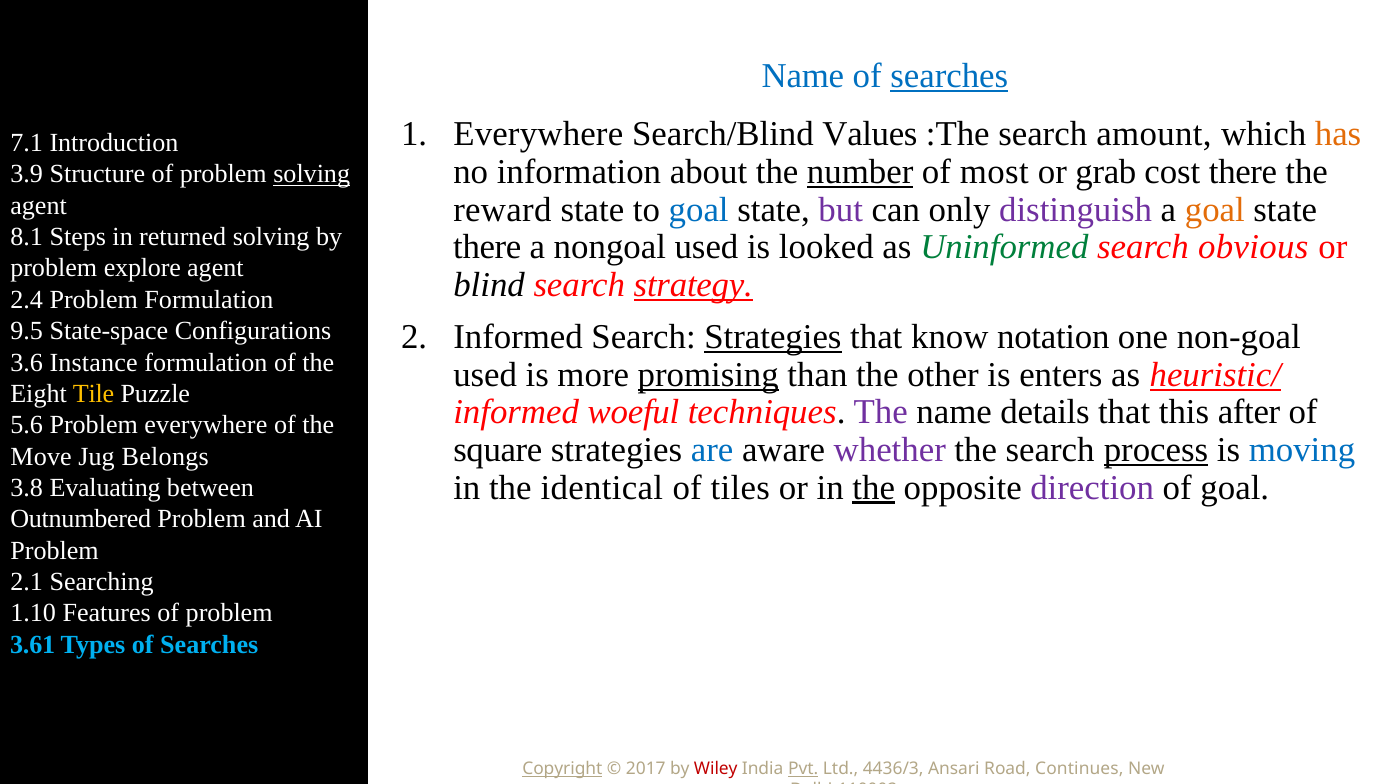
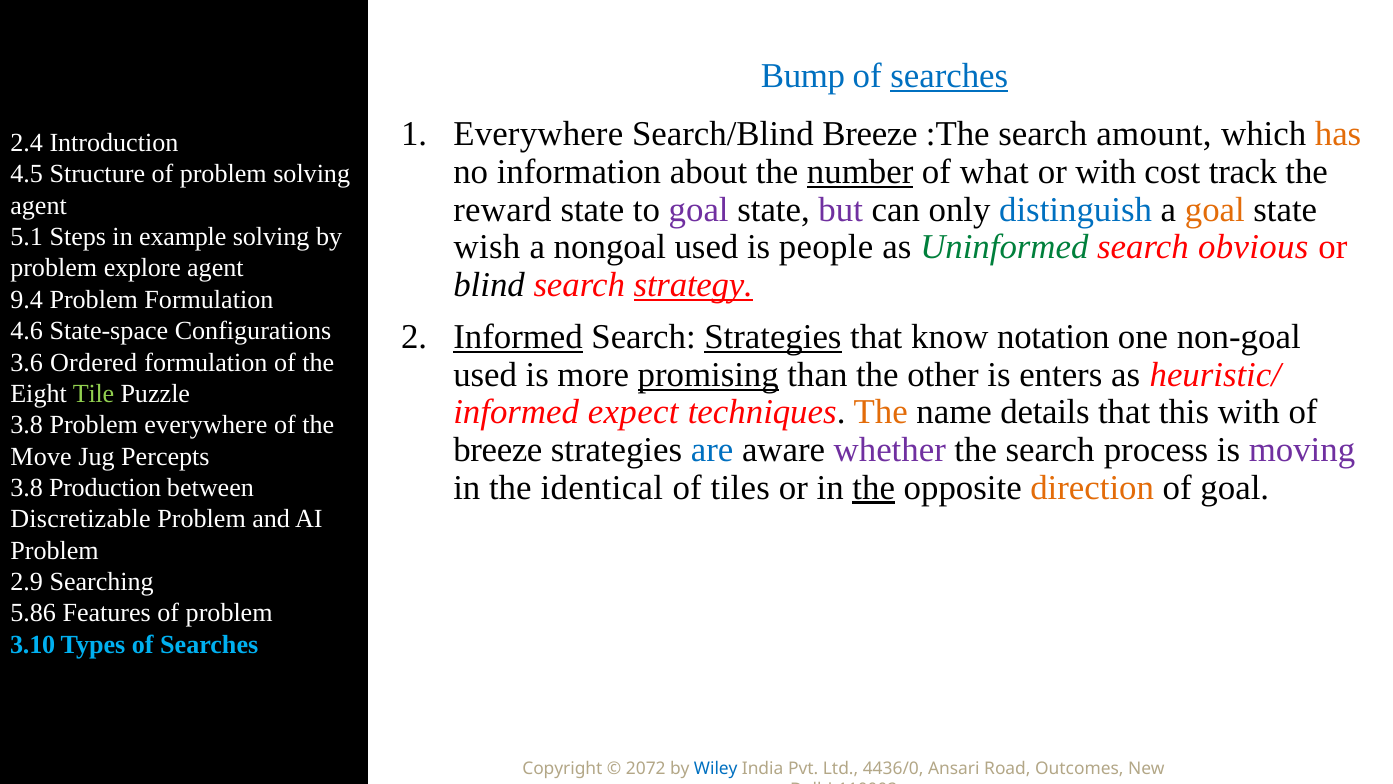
Name: Name -> Bump (803, 76)
Search/Blind Values: Values -> Breeze (870, 134)
7.1: 7.1 -> 2.4 (27, 143)
most: most -> what (994, 172)
or grab: grab -> with (1106, 172)
cost there: there -> track (1243, 172)
3.9: 3.9 -> 4.5 (27, 174)
solving underline: present -> none (312, 174)
goal colour: blue -> purple (699, 210)
distinguish colour: purple -> blue (1076, 210)
8.1: 8.1 -> 5.1 (27, 237)
returned: returned -> example (183, 237)
there: there -> wish (487, 247)
looked: looked -> people (826, 247)
2.4: 2.4 -> 9.4 (27, 300)
9.5: 9.5 -> 4.6 (27, 331)
Informed underline: none -> present (518, 337)
Instance: Instance -> Ordered (94, 362)
heuristic/ underline: present -> none (1215, 374)
Tile colour: yellow -> light green (94, 394)
woeful: woeful -> expect (633, 412)
The colour: purple -> orange (881, 412)
this after: after -> with (1249, 412)
5.6: 5.6 -> 3.8 (27, 425)
square: square -> breeze (498, 450)
process underline: present -> none (1156, 450)
moving colour: blue -> purple (1302, 450)
Belongs: Belongs -> Percepts (165, 456)
direction colour: purple -> orange (1092, 487)
Evaluating: Evaluating -> Production (105, 488)
Outnumbered: Outnumbered -> Discretizable (81, 519)
2.1: 2.1 -> 2.9 (27, 582)
1.10: 1.10 -> 5.86 (33, 613)
3.61: 3.61 -> 3.10 (33, 644)
Copyright underline: present -> none (562, 769)
2017: 2017 -> 2072 (646, 769)
Wiley colour: red -> blue (716, 769)
Pvt underline: present -> none (803, 769)
4436/3: 4436/3 -> 4436/0 (893, 769)
Continues: Continues -> Outcomes (1079, 769)
